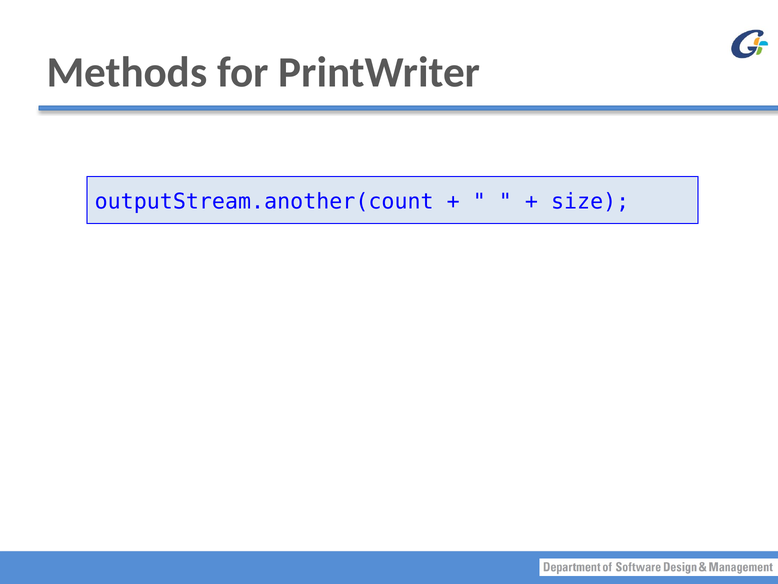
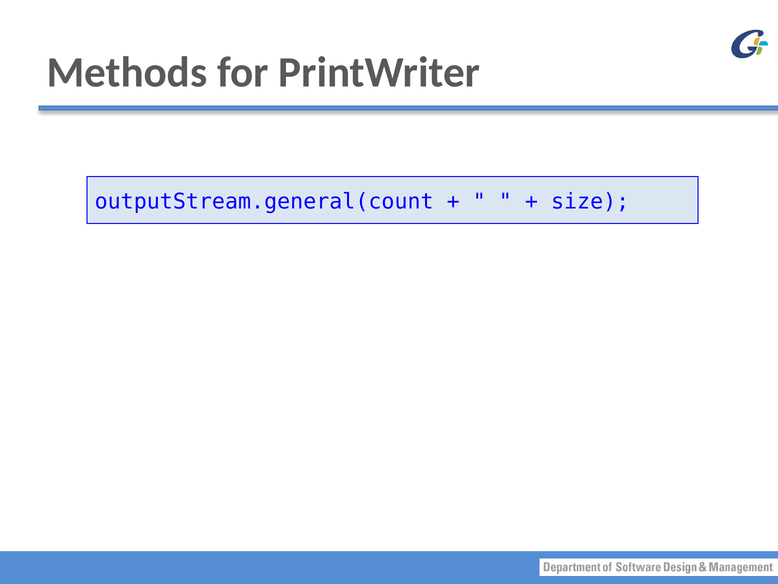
outputStream.another(count: outputStream.another(count -> outputStream.general(count (264, 201)
